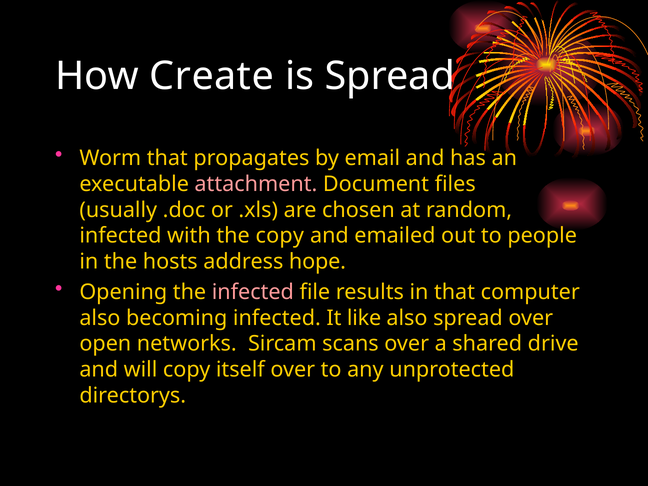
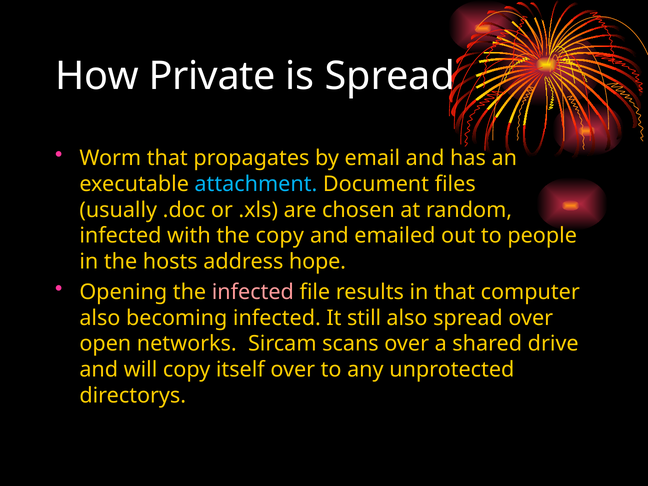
Create: Create -> Private (212, 76)
attachment colour: pink -> light blue (256, 184)
like: like -> still (364, 318)
